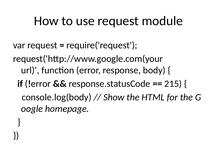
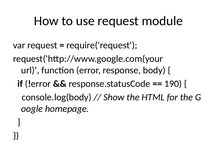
215: 215 -> 190 (173, 84)
